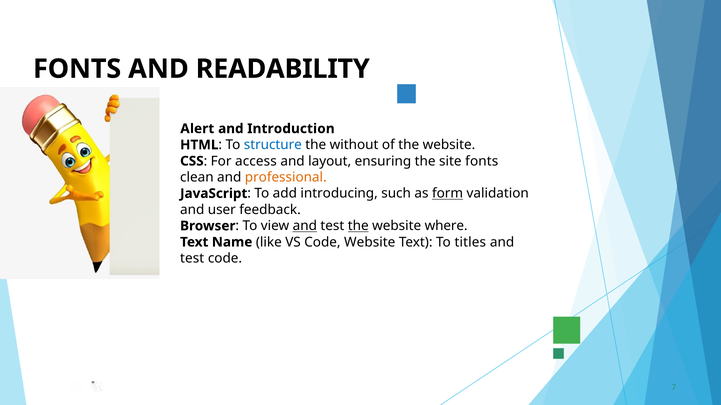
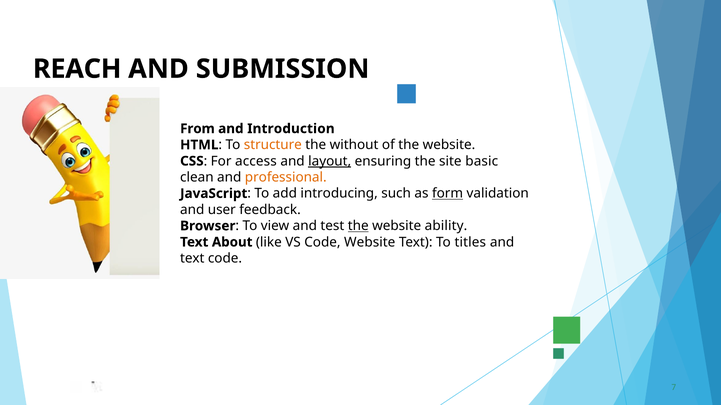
FONTS: FONTS -> REACH (77, 69)
READABILITY: READABILITY -> SUBMISSION (283, 69)
Alert: Alert -> From (197, 129)
structure colour: blue -> orange (273, 145)
layout underline: none -> present (330, 161)
site fonts: fonts -> basic (482, 161)
and underline: present -> none (305, 226)
where: where -> ability (446, 226)
Name: Name -> About (232, 242)
test: test -> text (192, 259)
